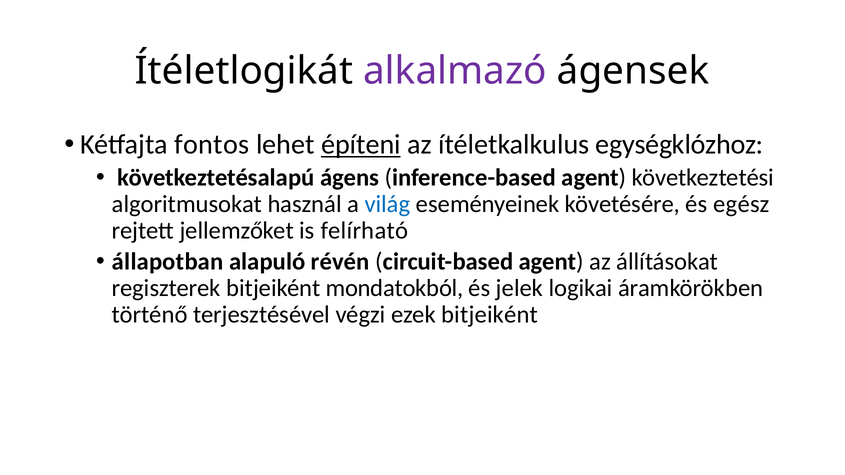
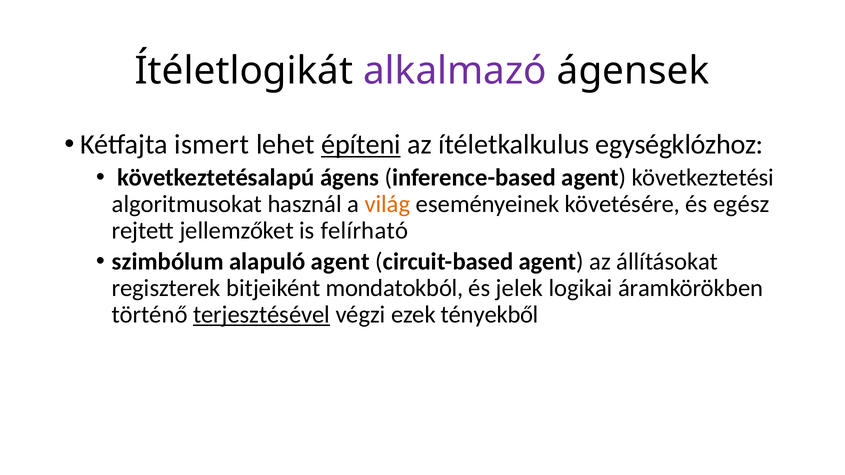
fontos: fontos -> ismert (212, 145)
világ colour: blue -> orange (387, 204)
állapotban: állapotban -> szimbólum (168, 262)
alapuló révén: révén -> agent (340, 262)
terjesztésével underline: none -> present (262, 315)
ezek bitjeiként: bitjeiként -> tényekből (490, 315)
